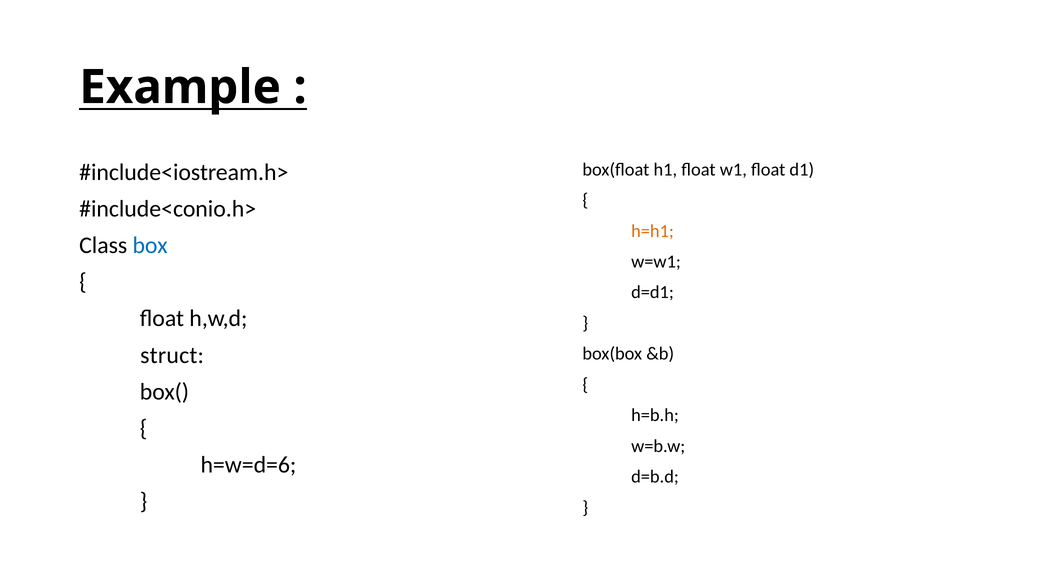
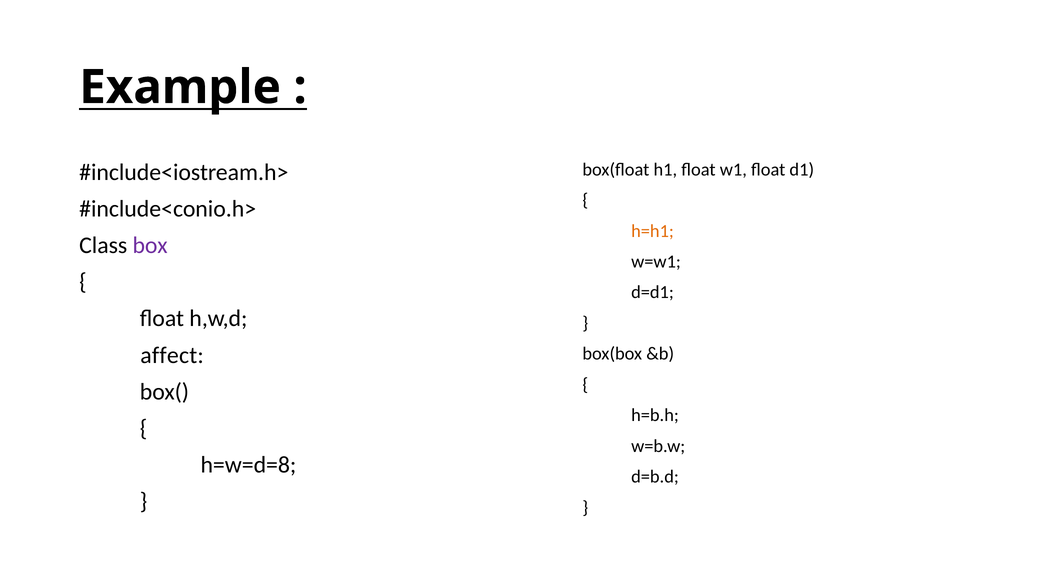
box colour: blue -> purple (150, 245)
struct: struct -> affect (172, 355)
h=w=d=6: h=w=d=6 -> h=w=d=8 (248, 464)
